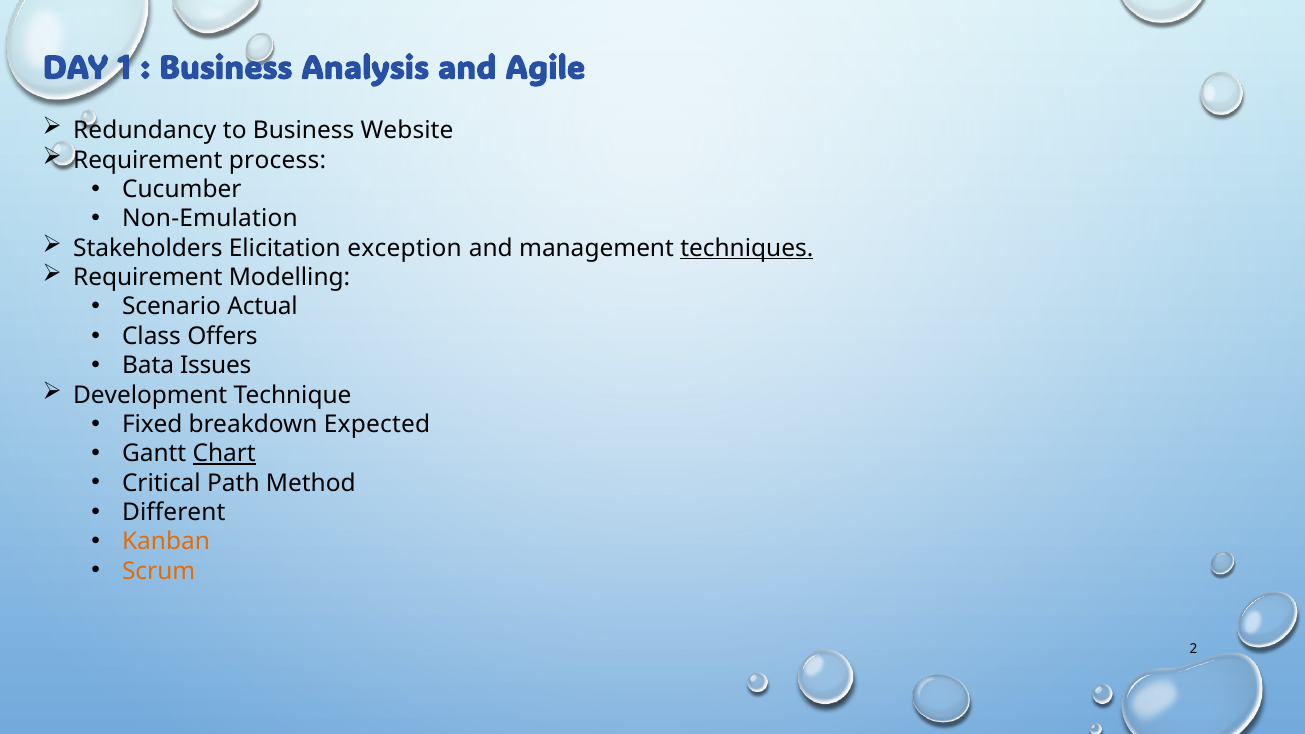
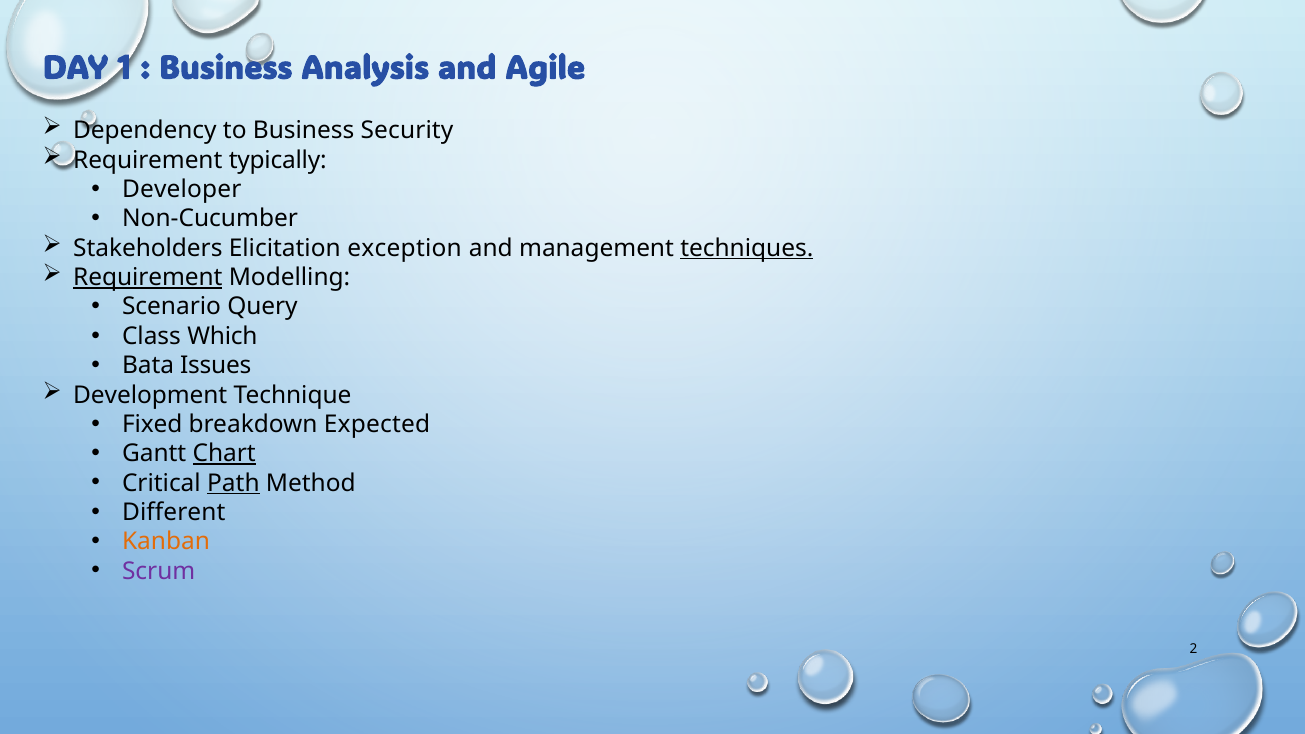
Redundancy: Redundancy -> Dependency (145, 131)
Website: Website -> Security (407, 131)
process: process -> typically (278, 160)
Cucumber: Cucumber -> Developer (182, 189)
Non-Emulation: Non-Emulation -> Non-Cucumber (210, 219)
Requirement underline: none -> present (148, 278)
Actual: Actual -> Query (263, 307)
Offers: Offers -> Which (222, 336)
Path underline: none -> present (233, 483)
Scrum colour: orange -> purple (159, 571)
